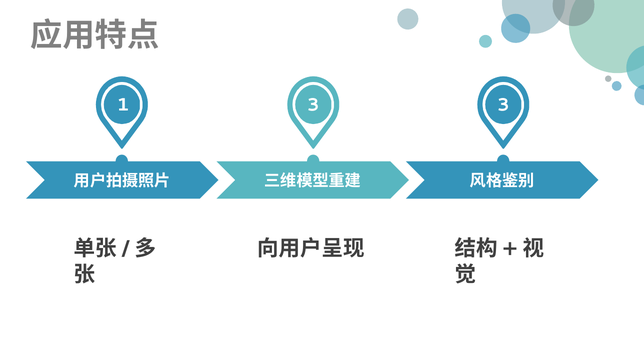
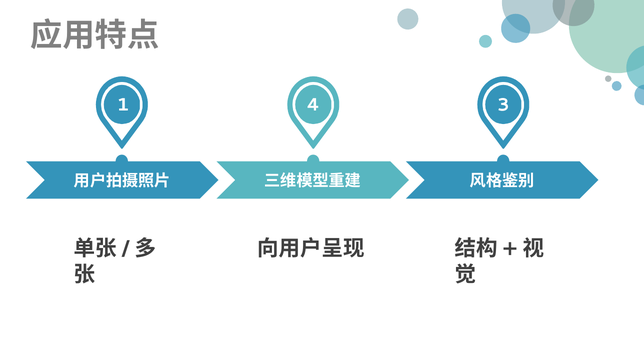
1 3: 3 -> 4 (313, 105)
